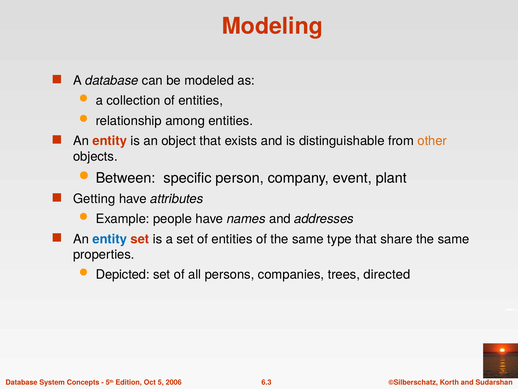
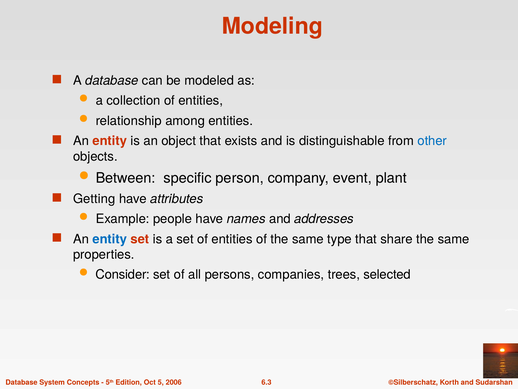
other colour: orange -> blue (432, 141)
Depicted: Depicted -> Consider (123, 274)
directed: directed -> selected (387, 274)
